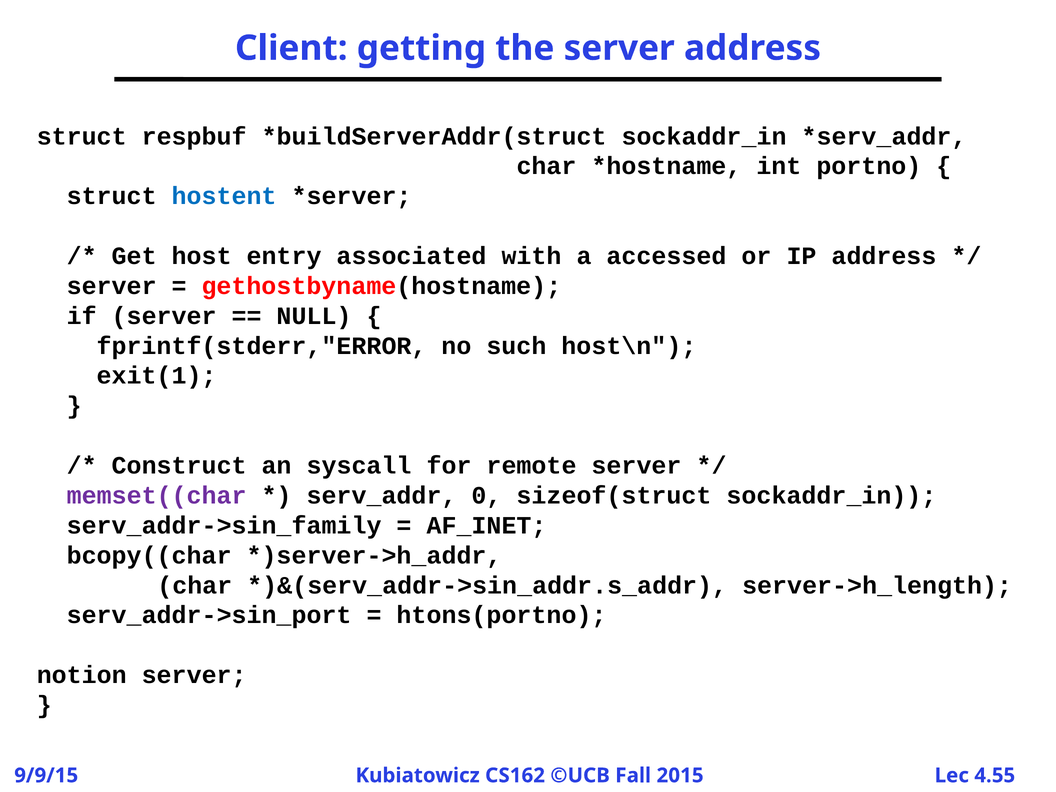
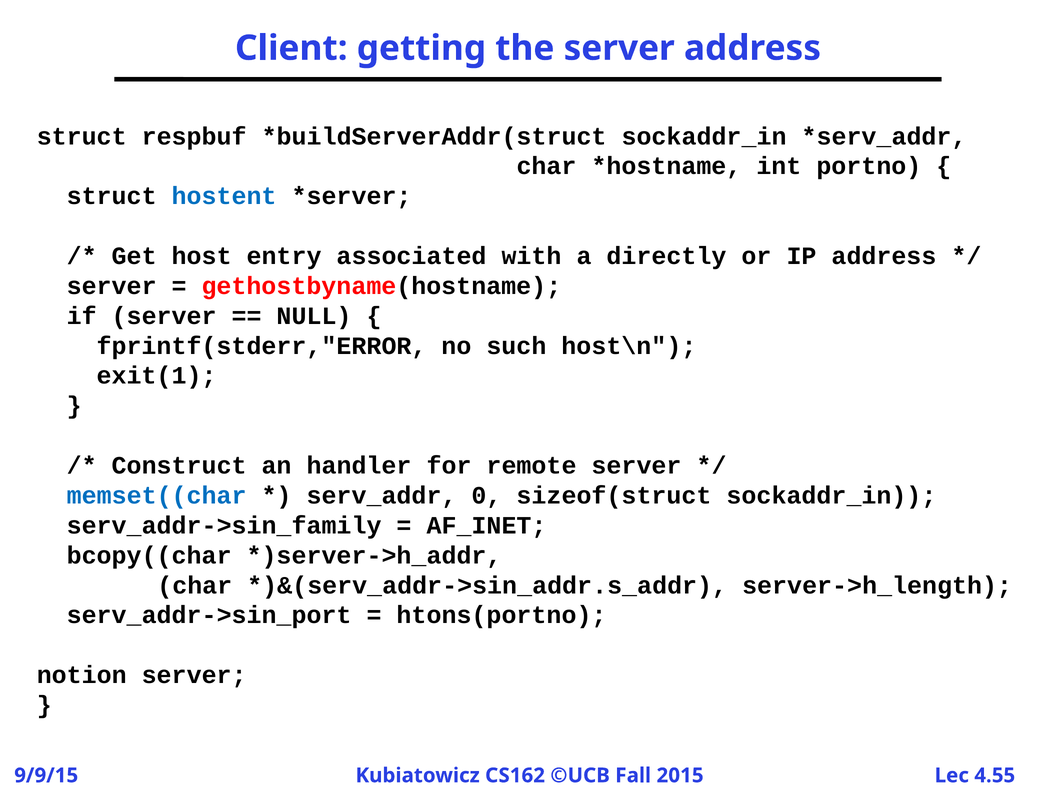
accessed: accessed -> directly (666, 256)
syscall: syscall -> handler (359, 466)
memset((char colour: purple -> blue (157, 495)
